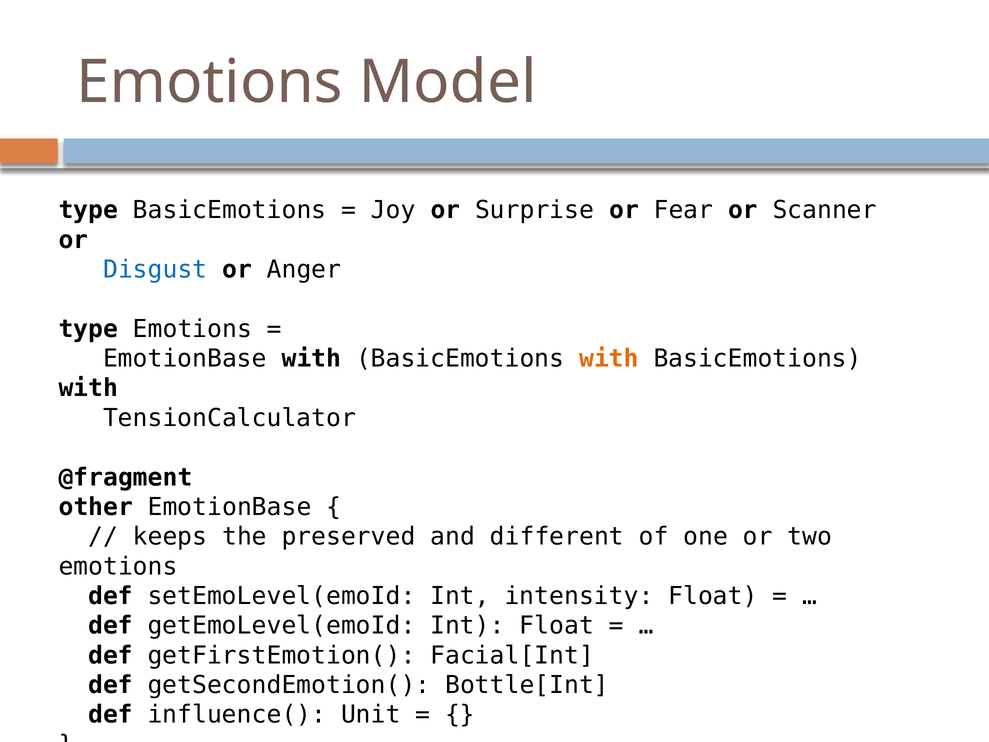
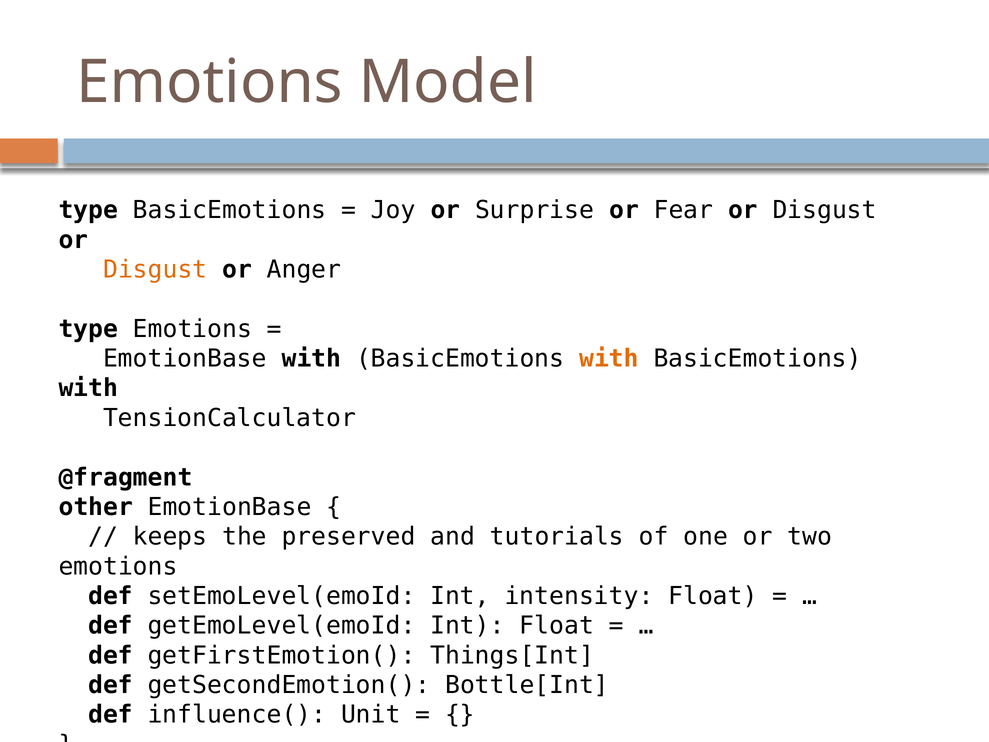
Fear or Scanner: Scanner -> Disgust (825, 210)
Disgust colour: blue -> orange (155, 270)
different: different -> tutorials (557, 537)
Facial[Int: Facial[Int -> Things[Int (512, 655)
